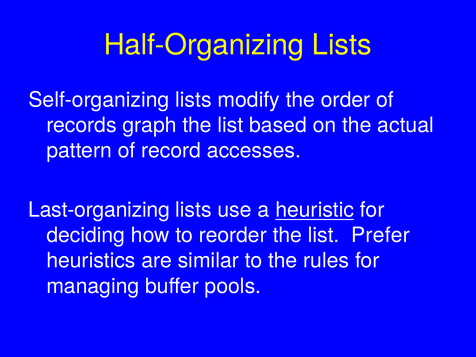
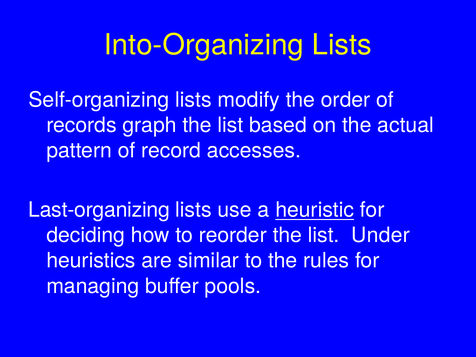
Half-Organizing: Half-Organizing -> Into-Organizing (204, 45)
Prefer: Prefer -> Under (381, 235)
